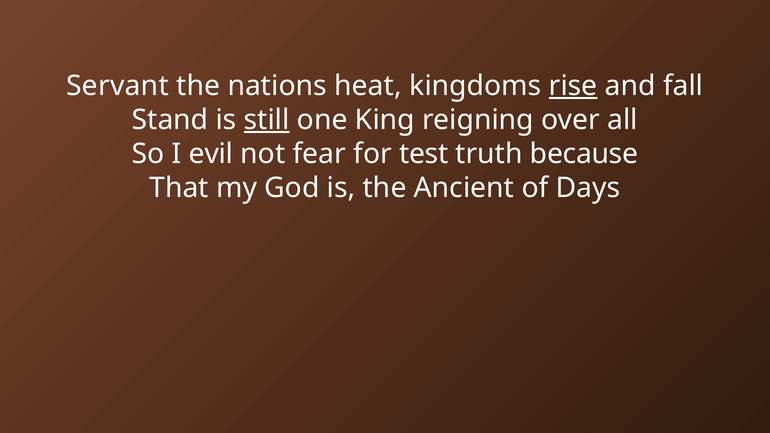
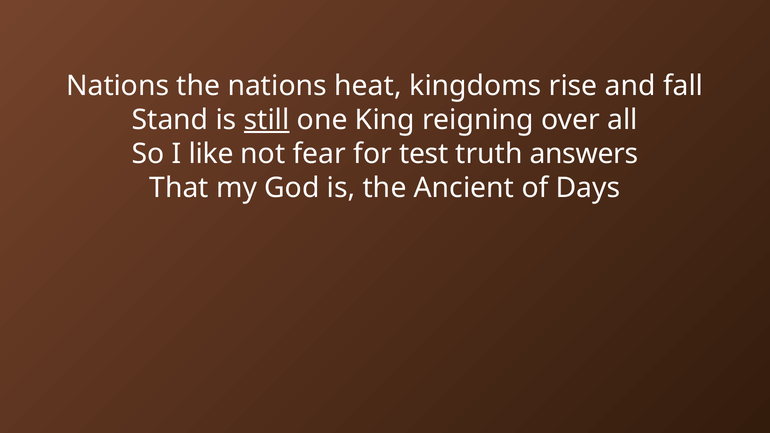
Servant: Servant -> Nations (118, 86)
rise underline: present -> none (573, 86)
evil: evil -> like (211, 154)
because: because -> answers (584, 154)
